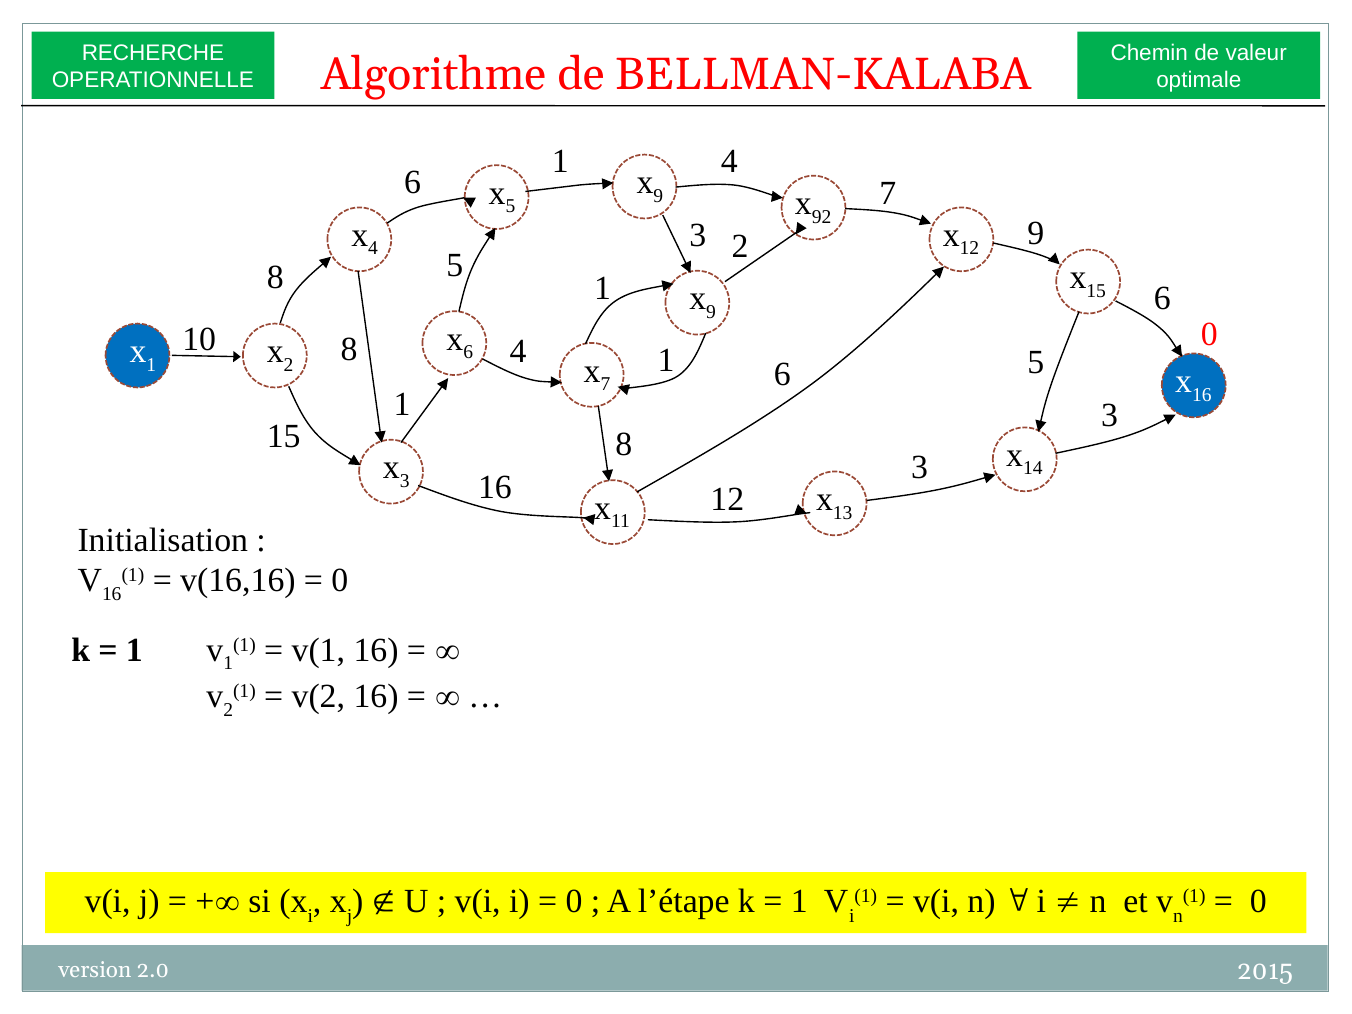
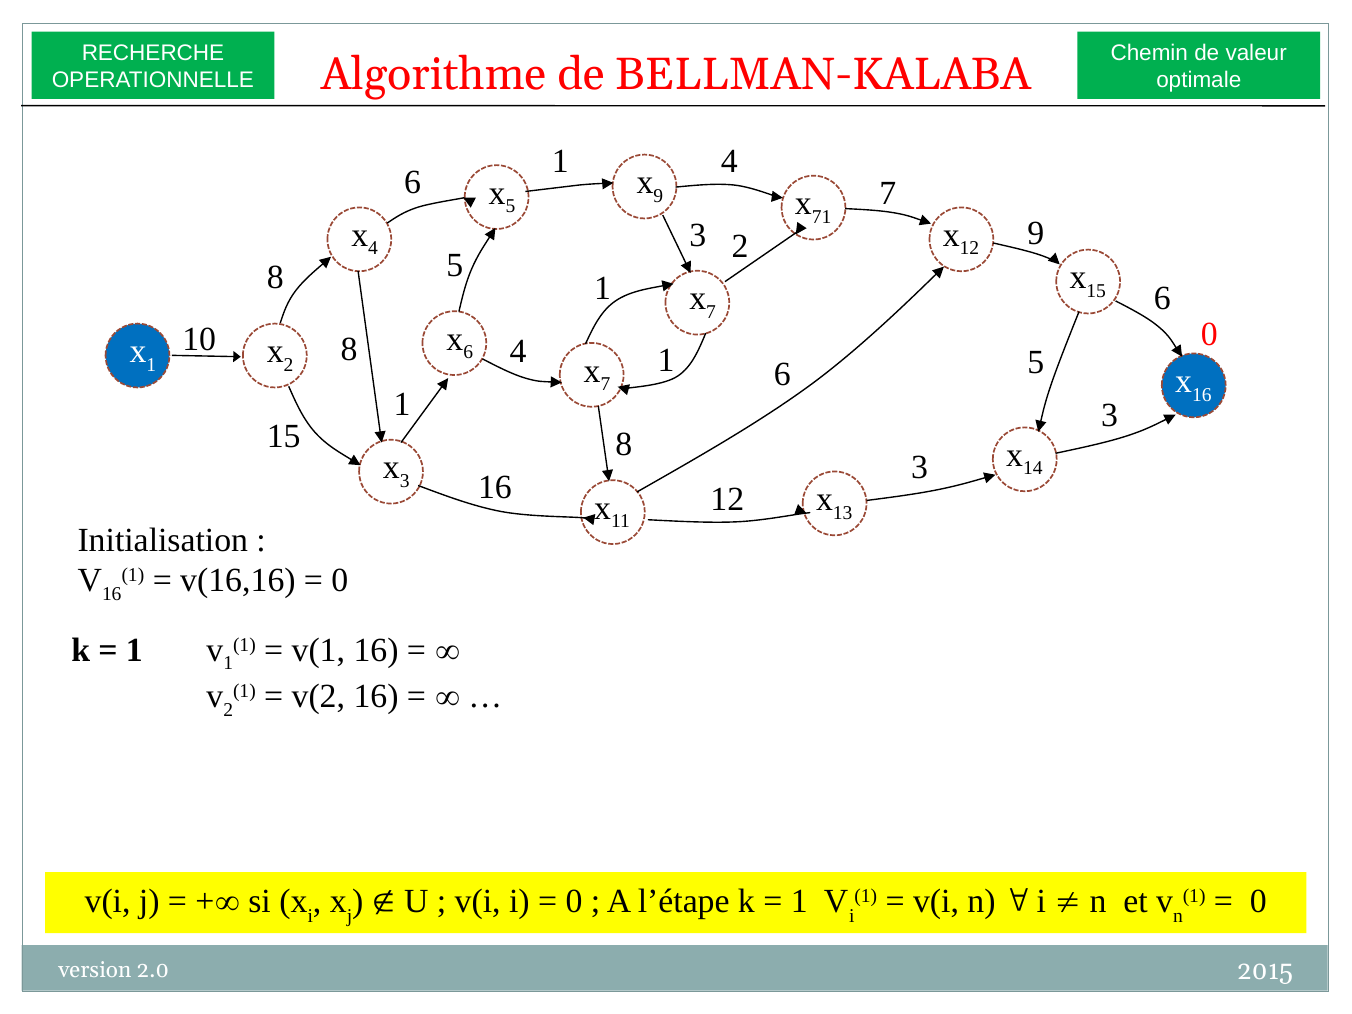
92: 92 -> 71 (822, 217)
9: 9 -> 7 (711, 312)
